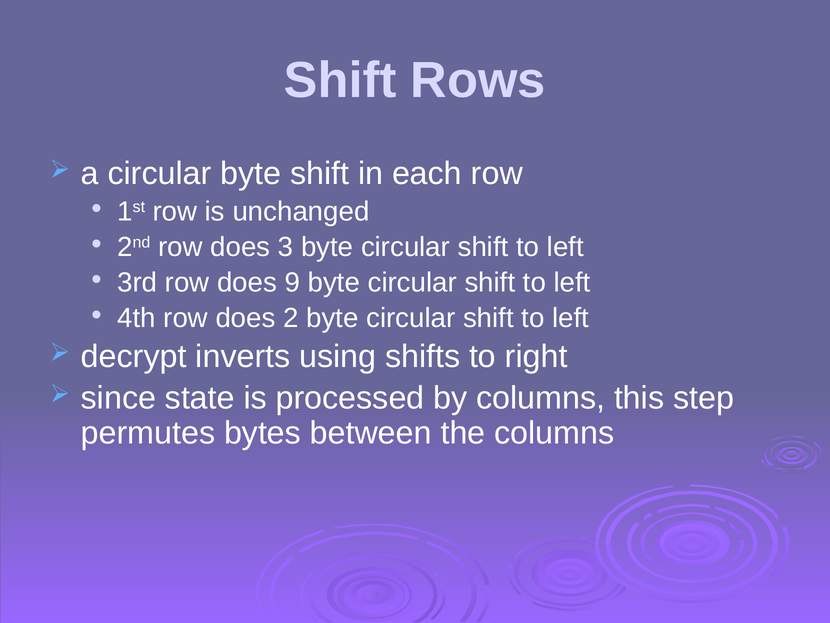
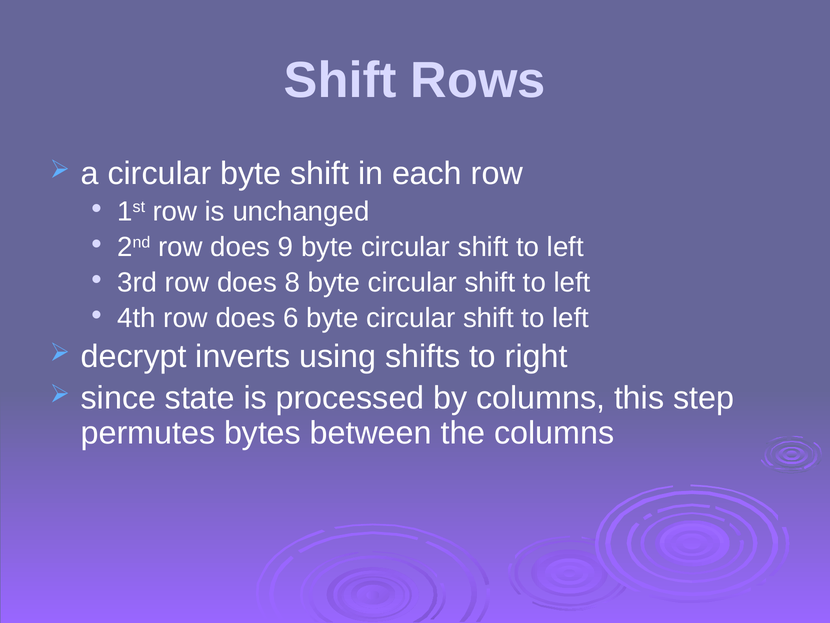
3: 3 -> 9 (286, 247)
9: 9 -> 8 (292, 282)
2: 2 -> 6 (291, 318)
